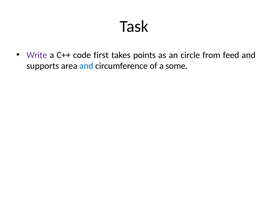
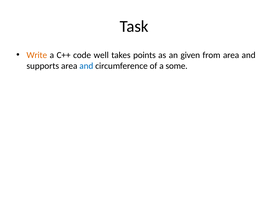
Write colour: purple -> orange (37, 55)
first: first -> well (101, 55)
circle: circle -> given (190, 55)
from feed: feed -> area (231, 55)
